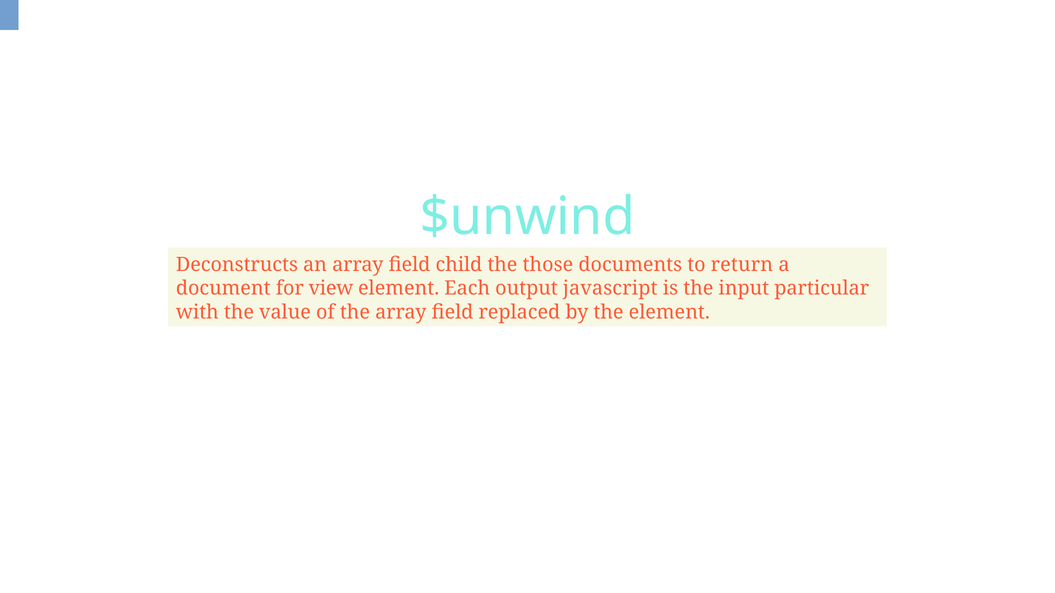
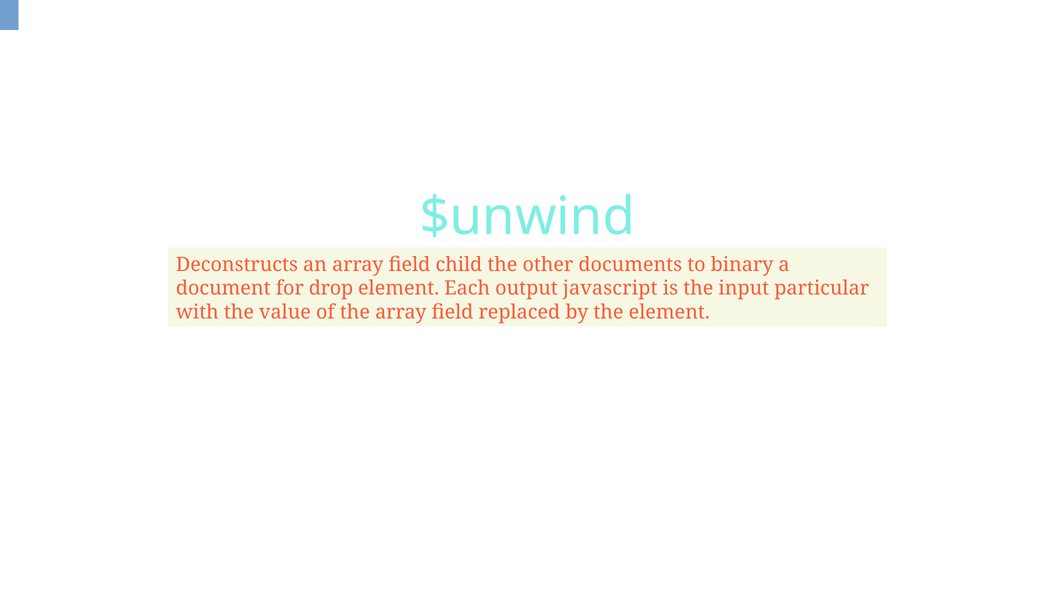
those: those -> other (548, 265)
return: return -> binary (742, 265)
view: view -> drop (331, 289)
